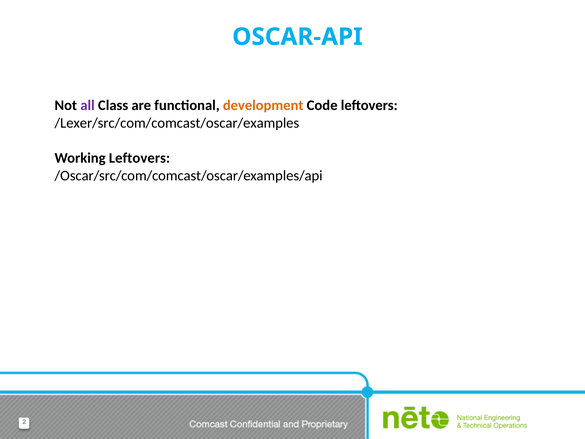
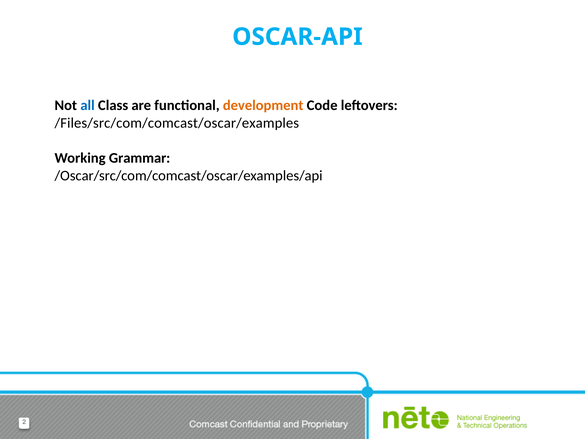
all colour: purple -> blue (88, 105)
/Lexer/src/com/comcast/oscar/examples: /Lexer/src/com/comcast/oscar/examples -> /Files/src/com/comcast/oscar/examples (177, 123)
Working Leftovers: Leftovers -> Grammar (140, 158)
